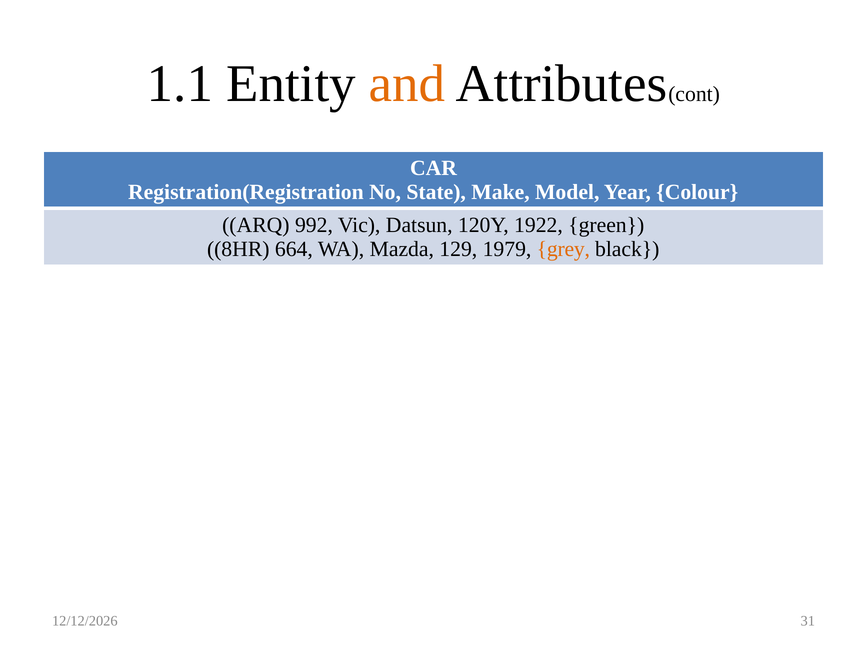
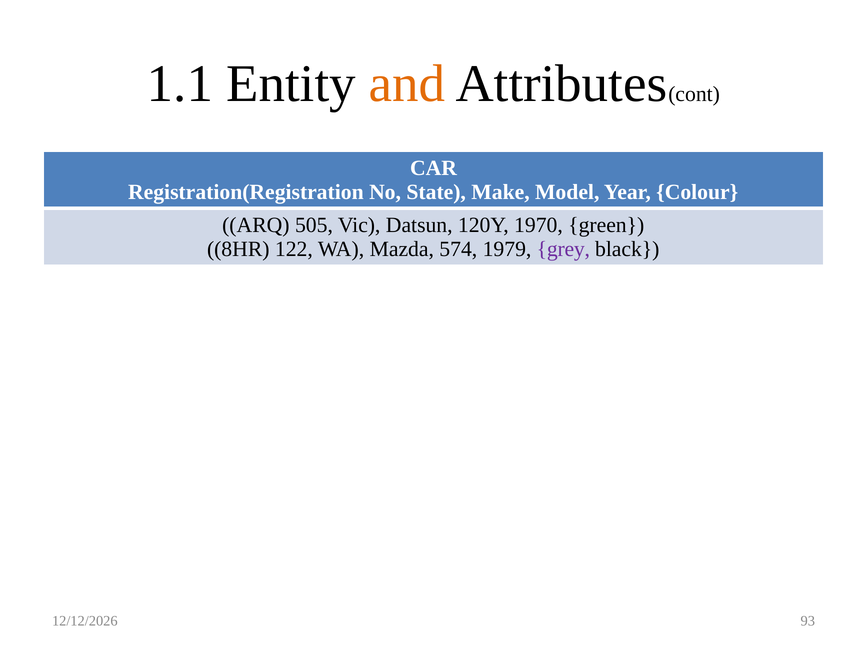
992: 992 -> 505 (314, 225)
1922: 1922 -> 1970 (538, 225)
664: 664 -> 122 (294, 249)
129: 129 -> 574 (458, 249)
grey colour: orange -> purple (563, 249)
31: 31 -> 93 (808, 621)
